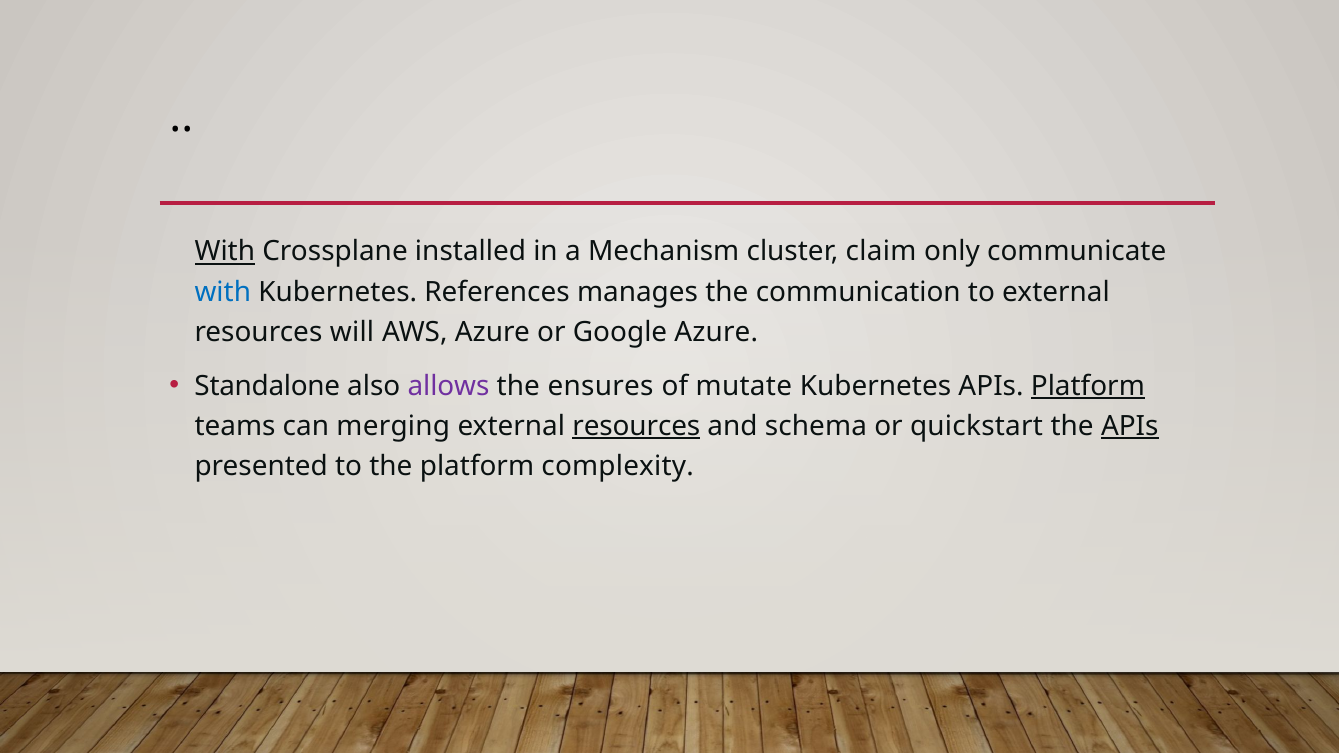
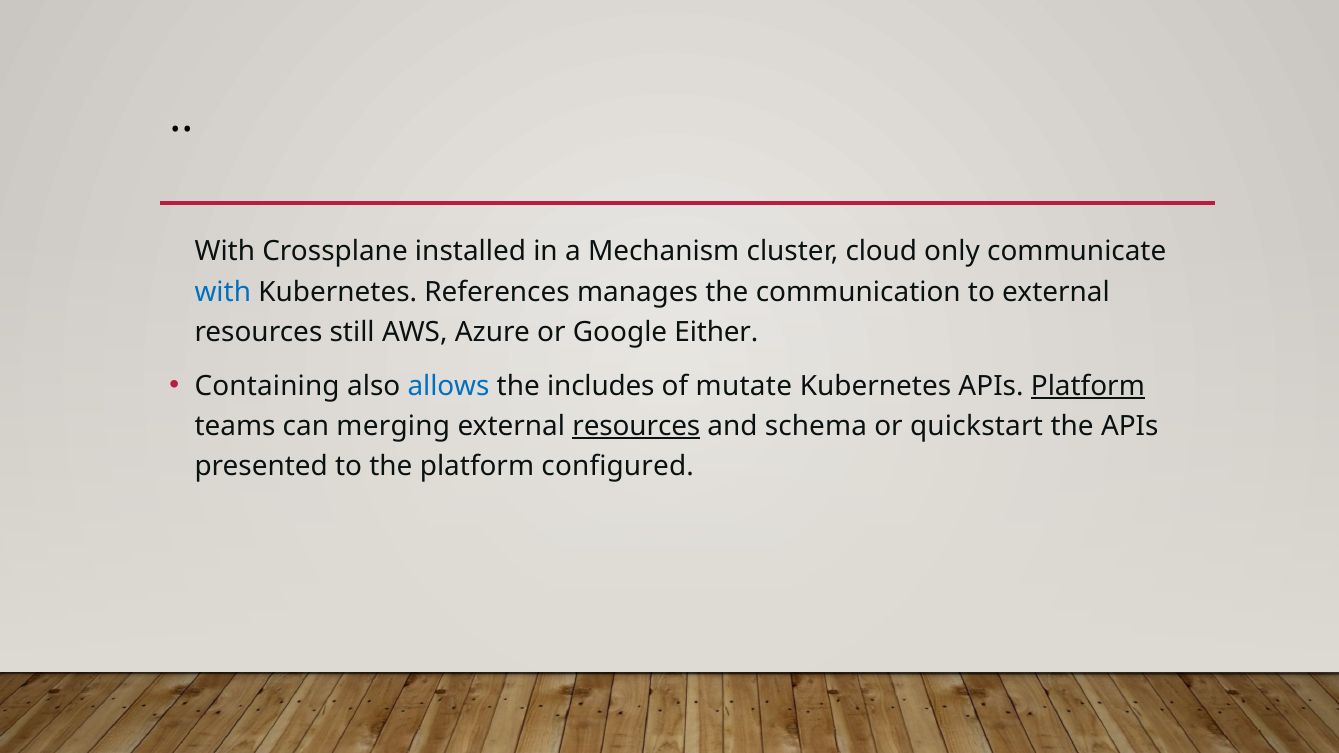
With underline: present -> none (225, 252)
claim: claim -> cloud (881, 252)
will: will -> still (352, 332)
Google Azure: Azure -> Either (716, 332)
Standalone: Standalone -> Containing (267, 386)
allows colour: purple -> blue (449, 386)
ensures: ensures -> includes (601, 386)
APIs underline: present -> none (1130, 426)
complexity: complexity -> configured (618, 467)
